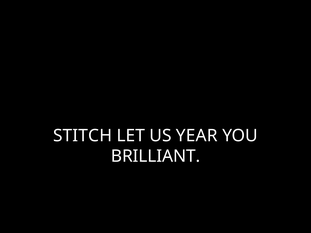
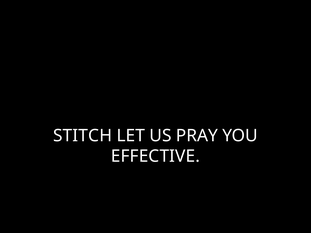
YEAR: YEAR -> PRAY (197, 136)
BRILLIANT: BRILLIANT -> EFFECTIVE (155, 156)
